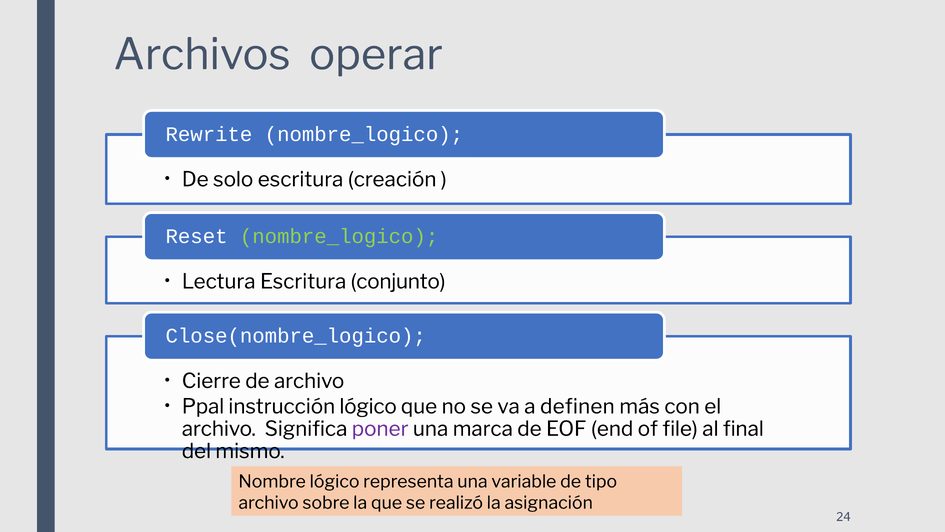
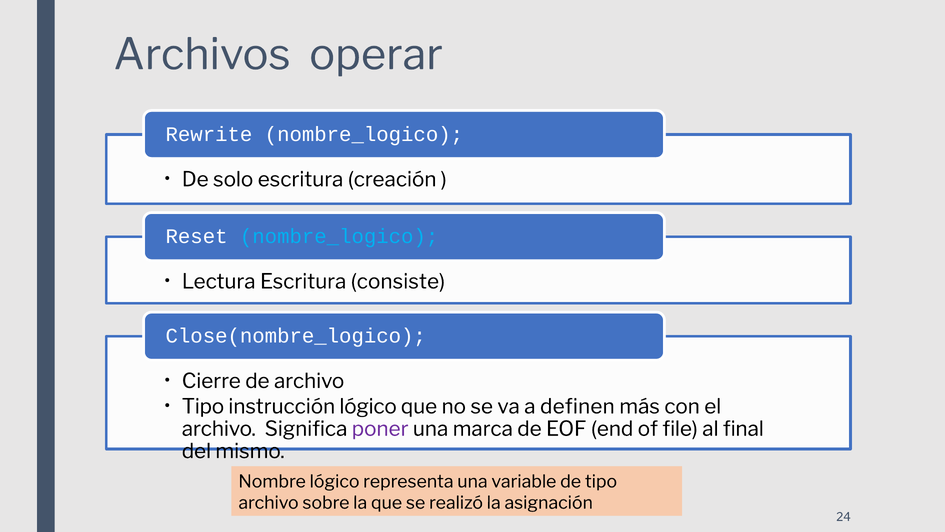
nombre_logico colour: light green -> light blue (339, 236)
conjunto: conjunto -> consiste (398, 281)
Ppal: Ppal -> Tipo (203, 406)
